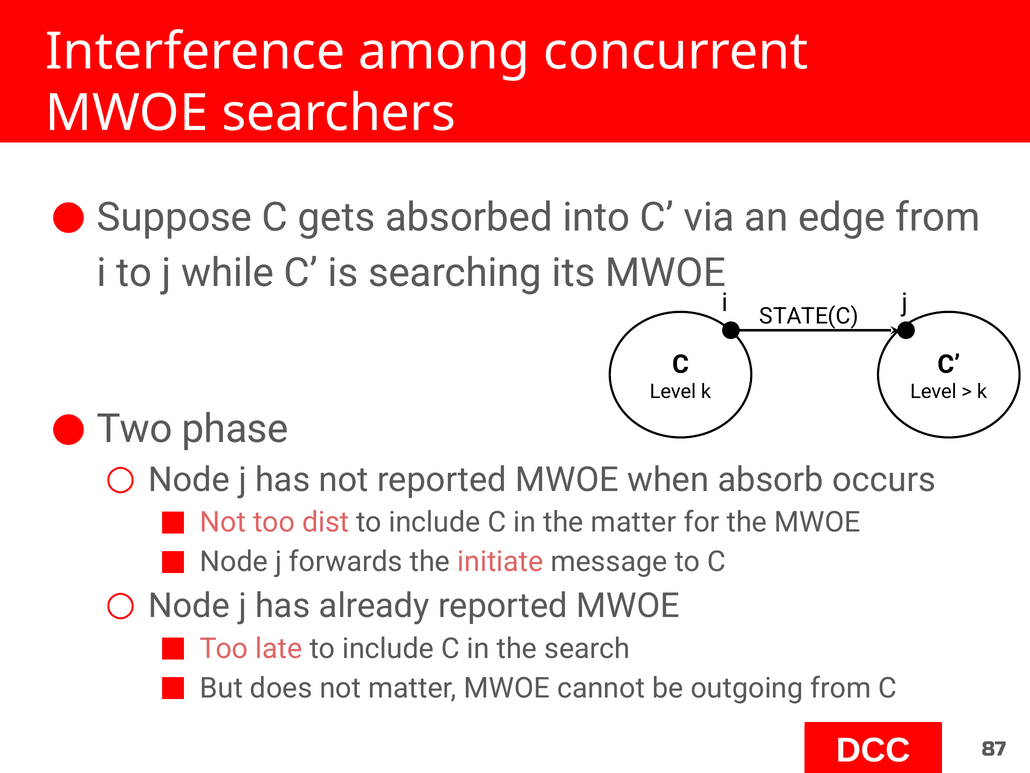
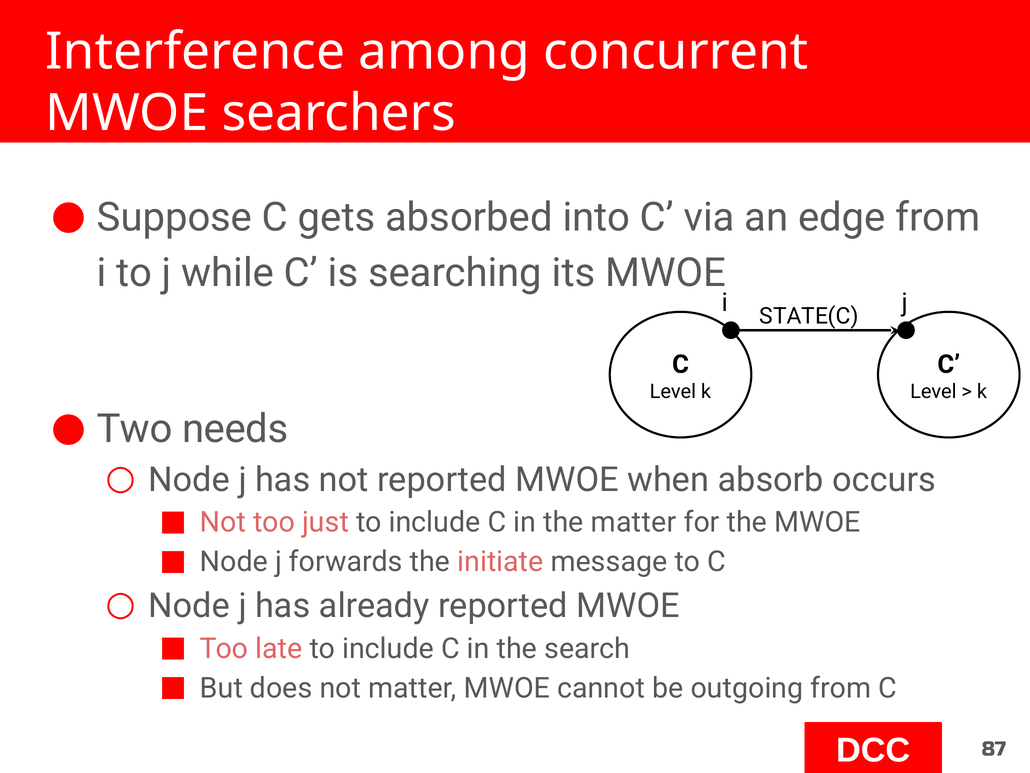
phase: phase -> needs (235, 429)
dist: dist -> just (326, 522)
